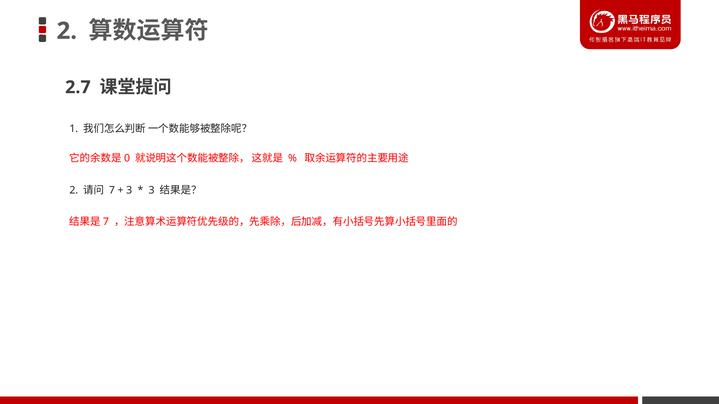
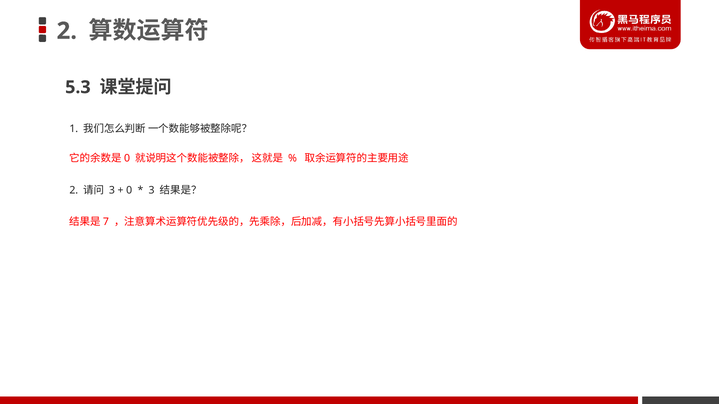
2.7: 2.7 -> 5.3 (78, 87)
7: 7 -> 3 (112, 190)
3: 3 -> 0 (129, 190)
